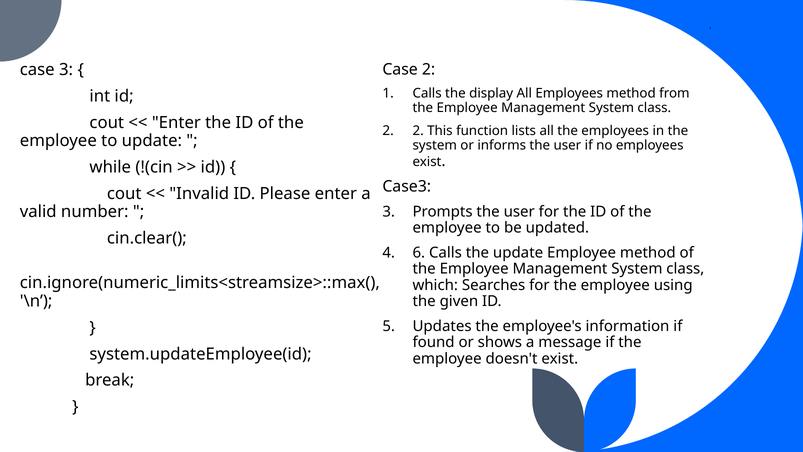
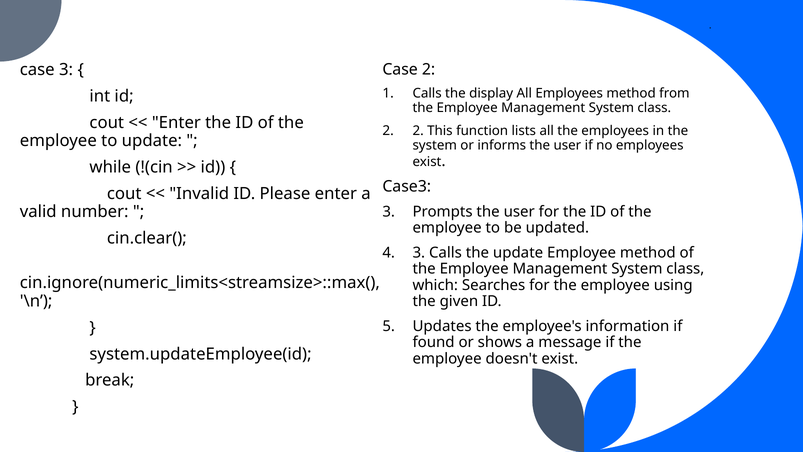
6: 6 -> 3 (419, 252)
